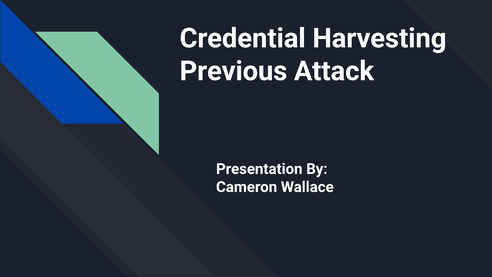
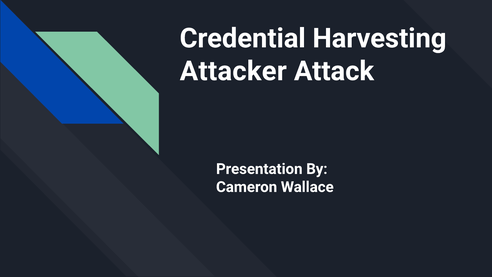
Previous: Previous -> Attacker (233, 71)
